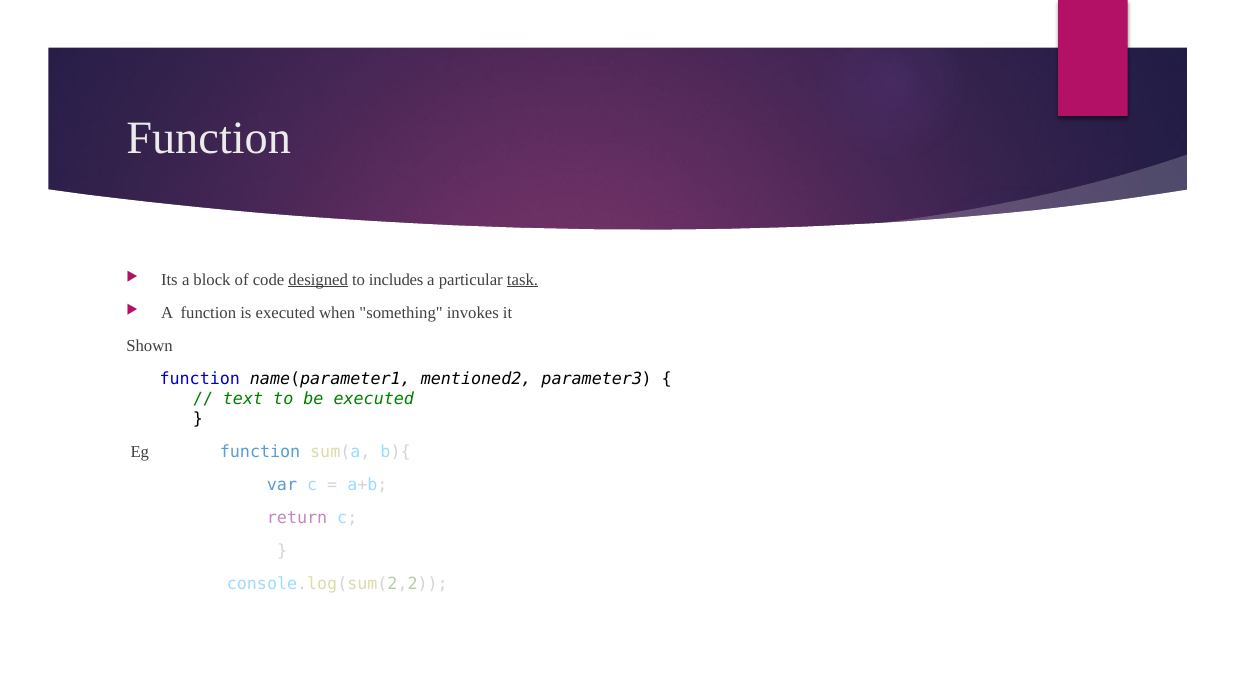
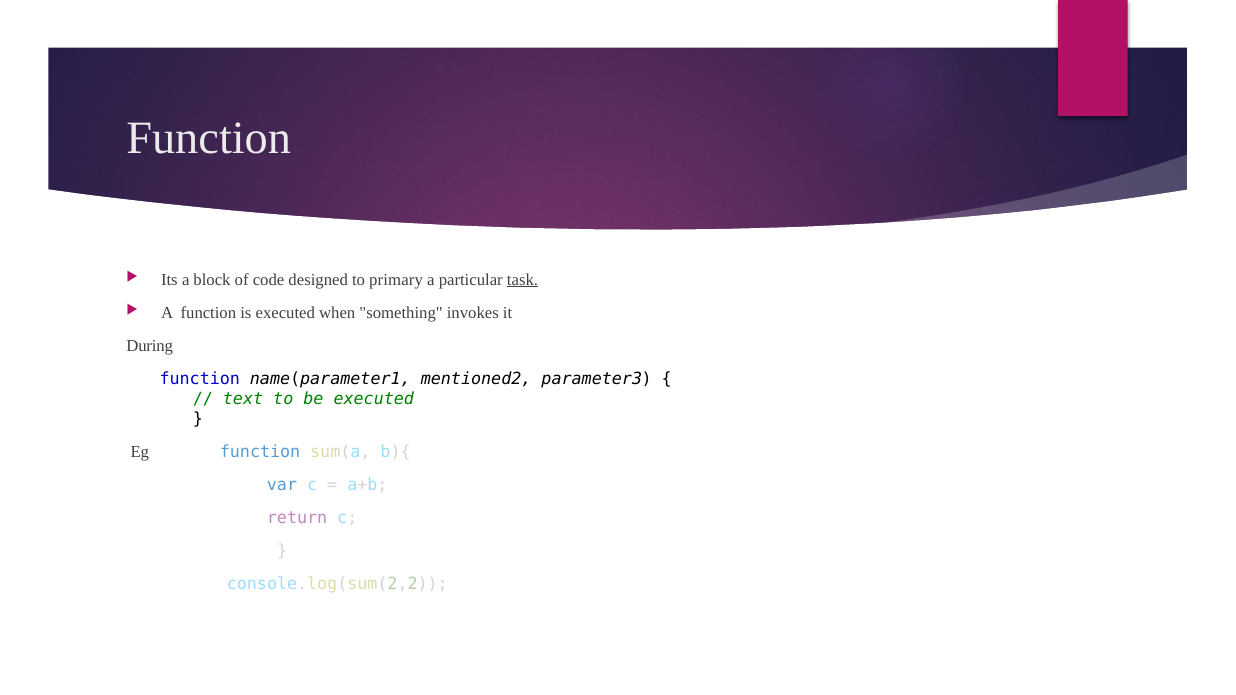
designed underline: present -> none (318, 280)
includes: includes -> primary (396, 280)
Shown: Shown -> During (150, 346)
